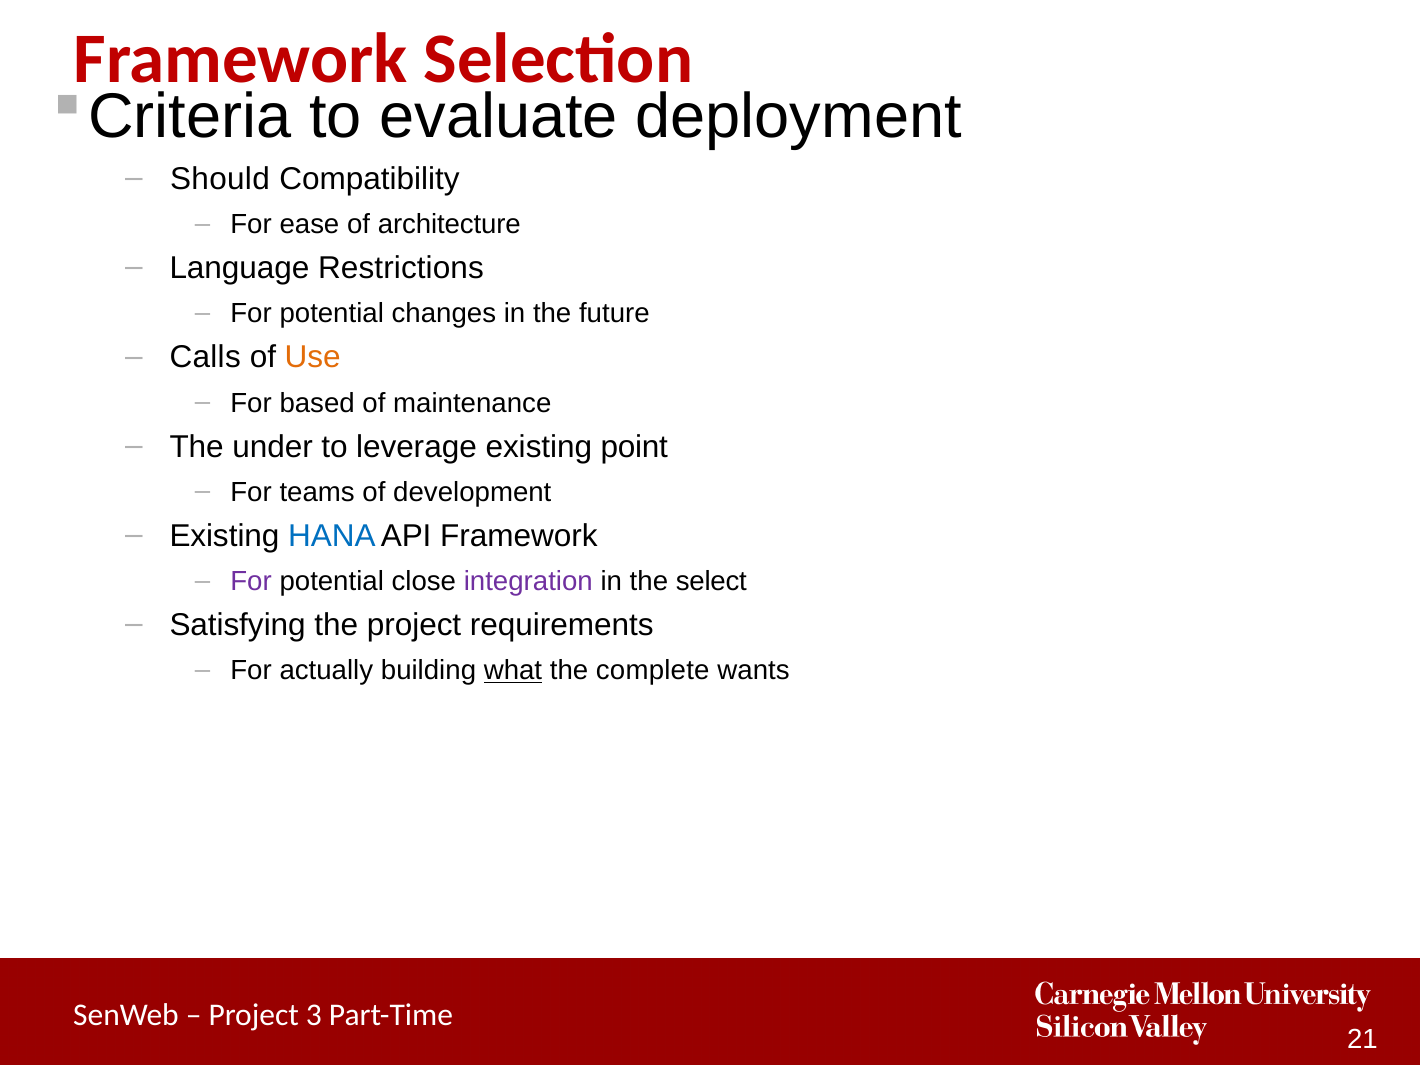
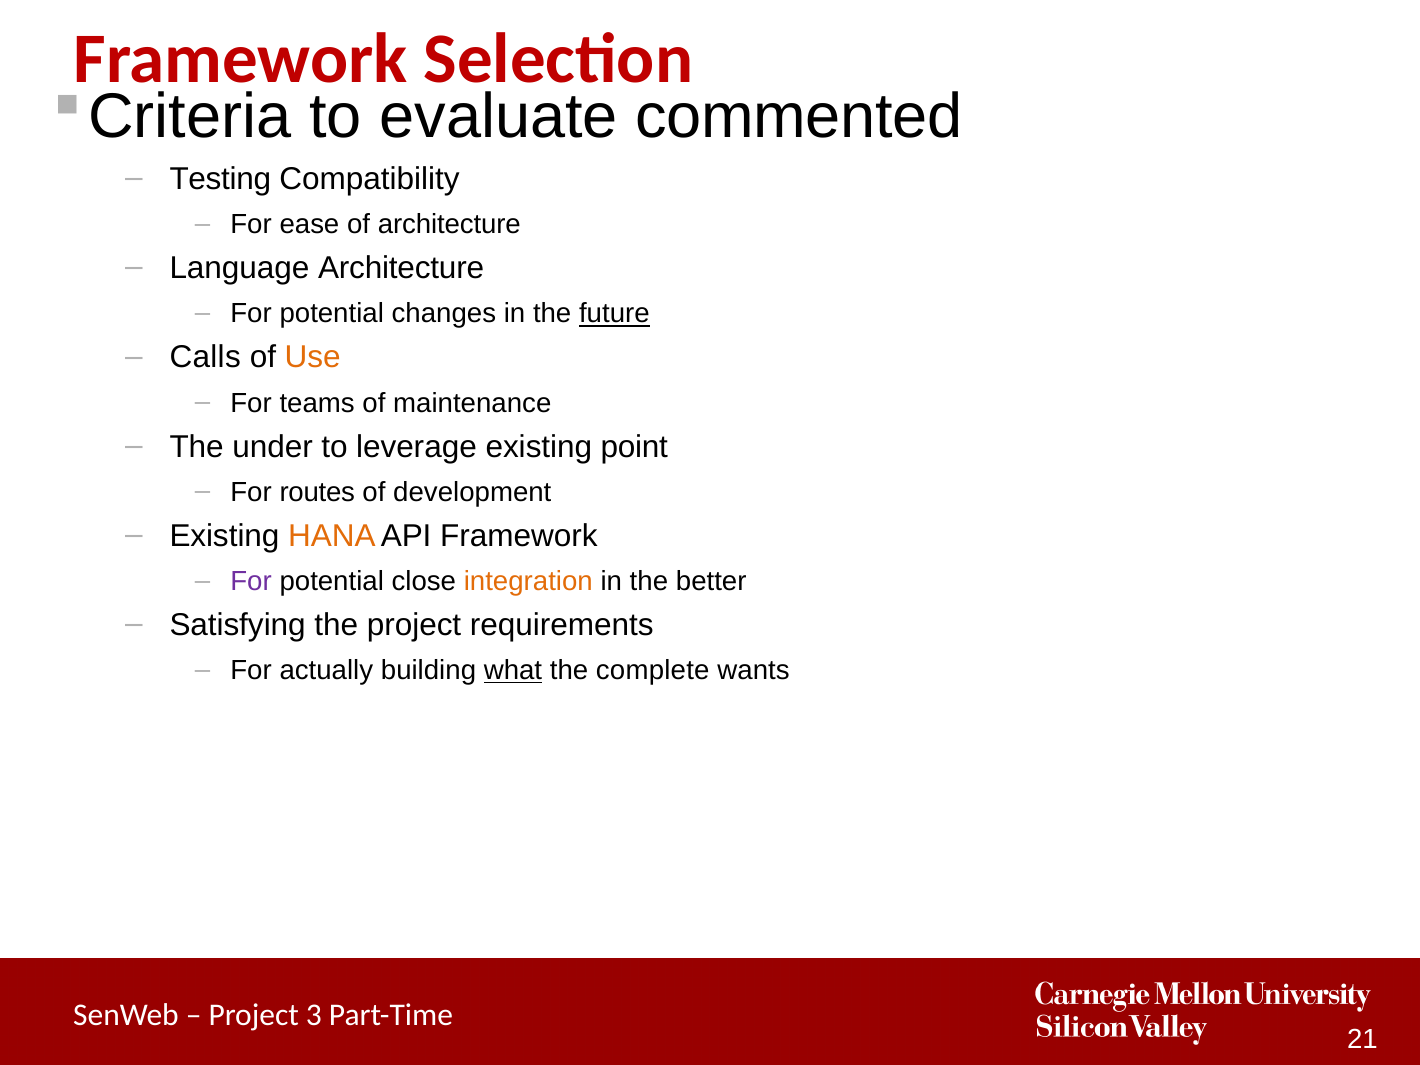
deployment: deployment -> commented (799, 117)
Should: Should -> Testing (220, 179)
Language Restrictions: Restrictions -> Architecture (401, 268)
future underline: none -> present (614, 314)
based: based -> teams (317, 403)
teams: teams -> routes (317, 492)
HANA colour: blue -> orange (332, 536)
integration colour: purple -> orange (528, 581)
select: select -> better (711, 581)
